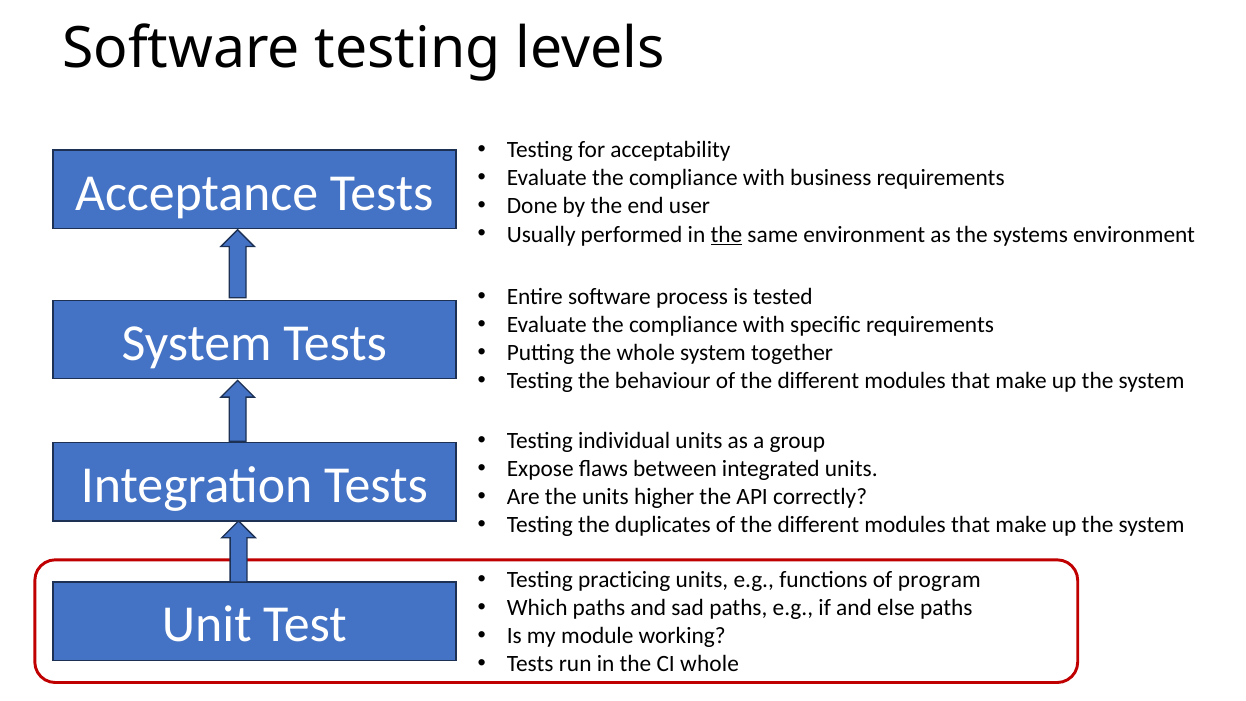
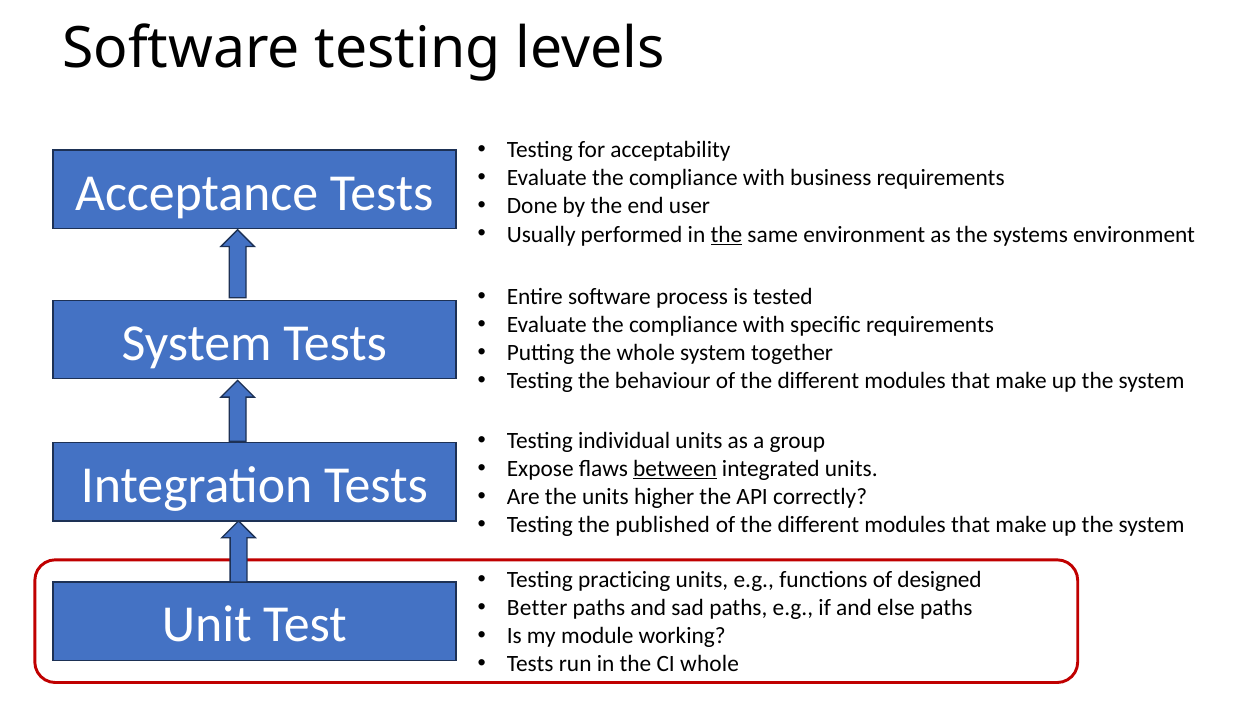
between underline: none -> present (675, 469)
duplicates: duplicates -> published (663, 525)
program: program -> designed (940, 580)
Which: Which -> Better (537, 608)
